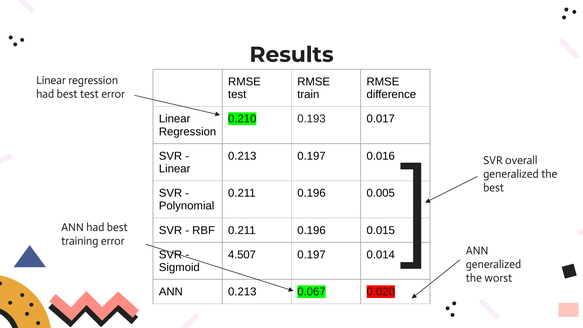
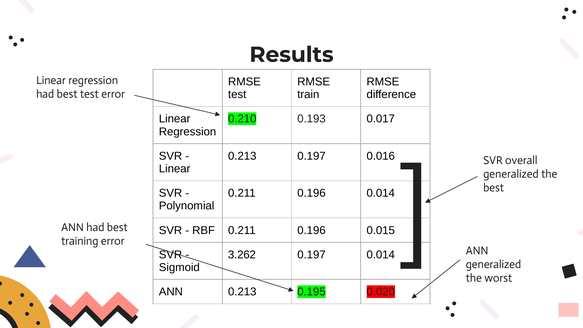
0.196 0.005: 0.005 -> 0.014 (381, 193)
4.507: 4.507 -> 3.262 (242, 255)
0.067: 0.067 -> 0.195 (311, 292)
